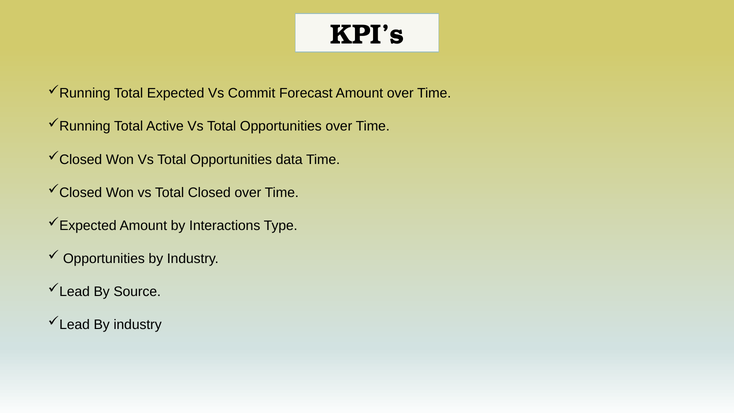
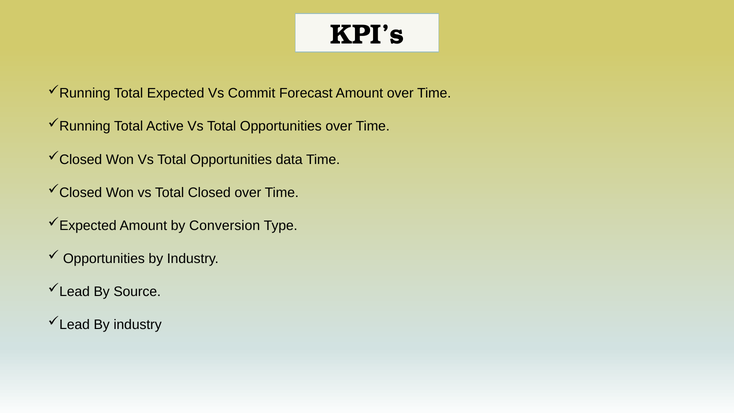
Interactions: Interactions -> Conversion (225, 225)
